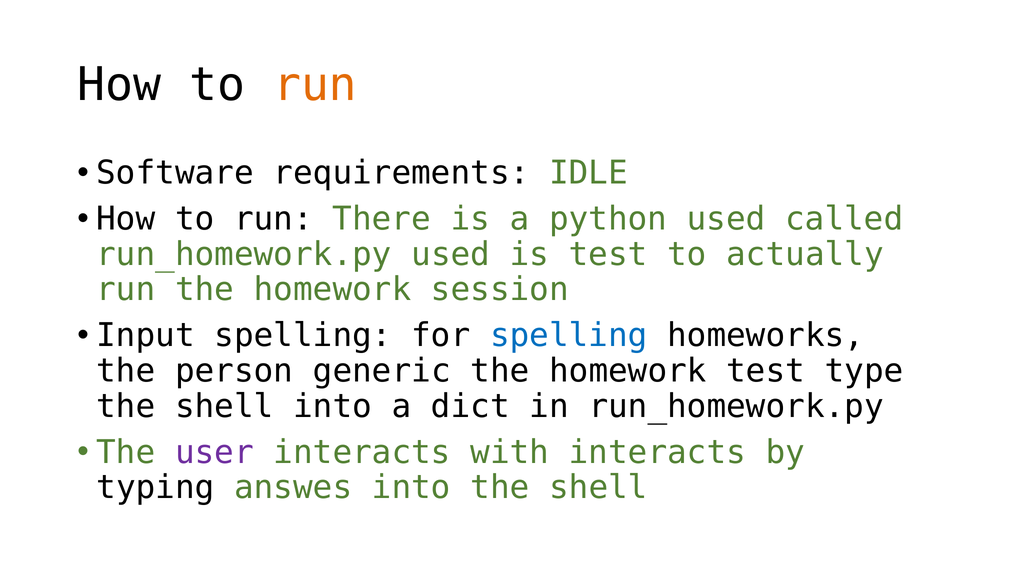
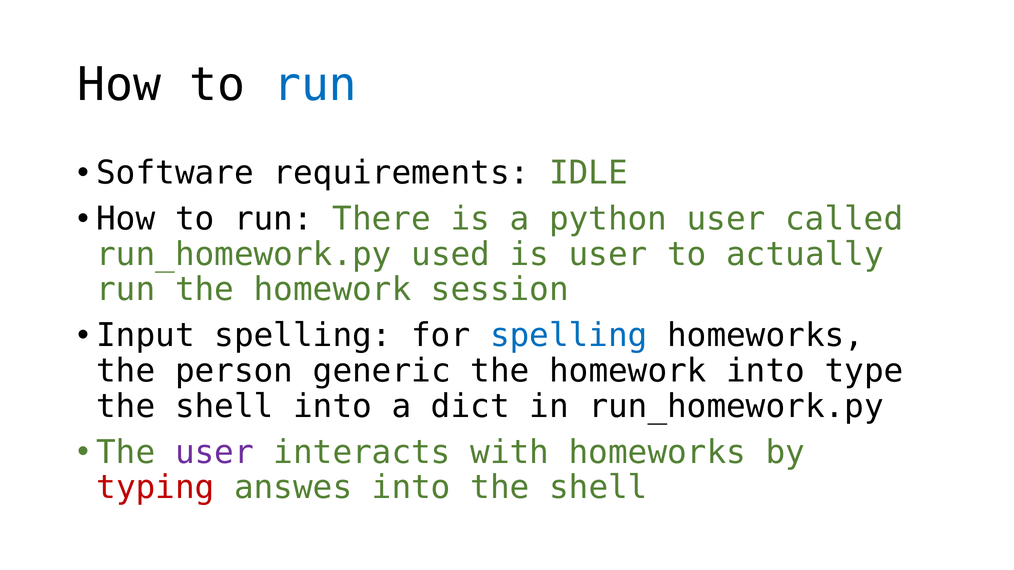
run colour: orange -> blue (315, 85)
python used: used -> user (726, 219)
is test: test -> user (608, 254)
homework test: test -> into (766, 371)
with interacts: interacts -> homeworks (657, 453)
typing colour: black -> red (155, 488)
